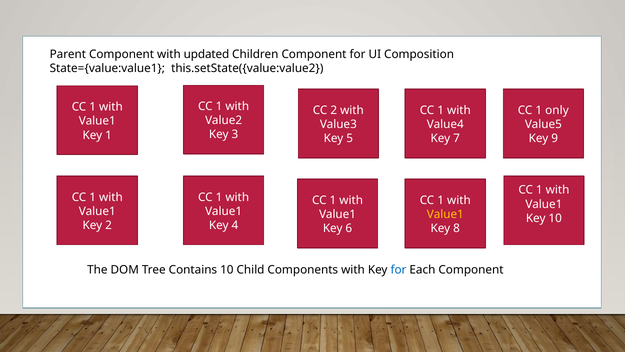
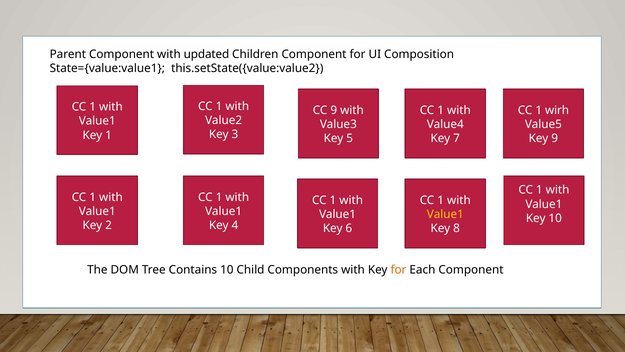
CC 2: 2 -> 9 (334, 110)
only: only -> wirh (557, 110)
for colour: blue -> orange (398, 270)
